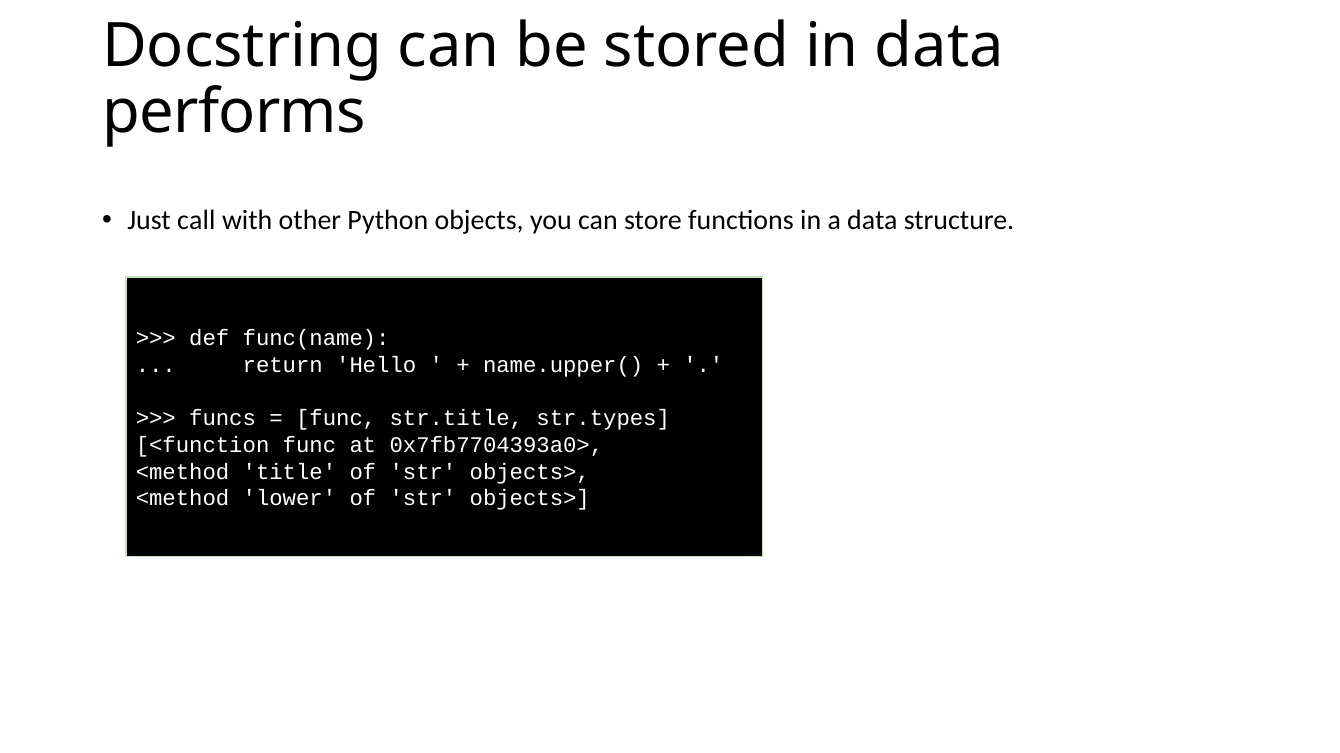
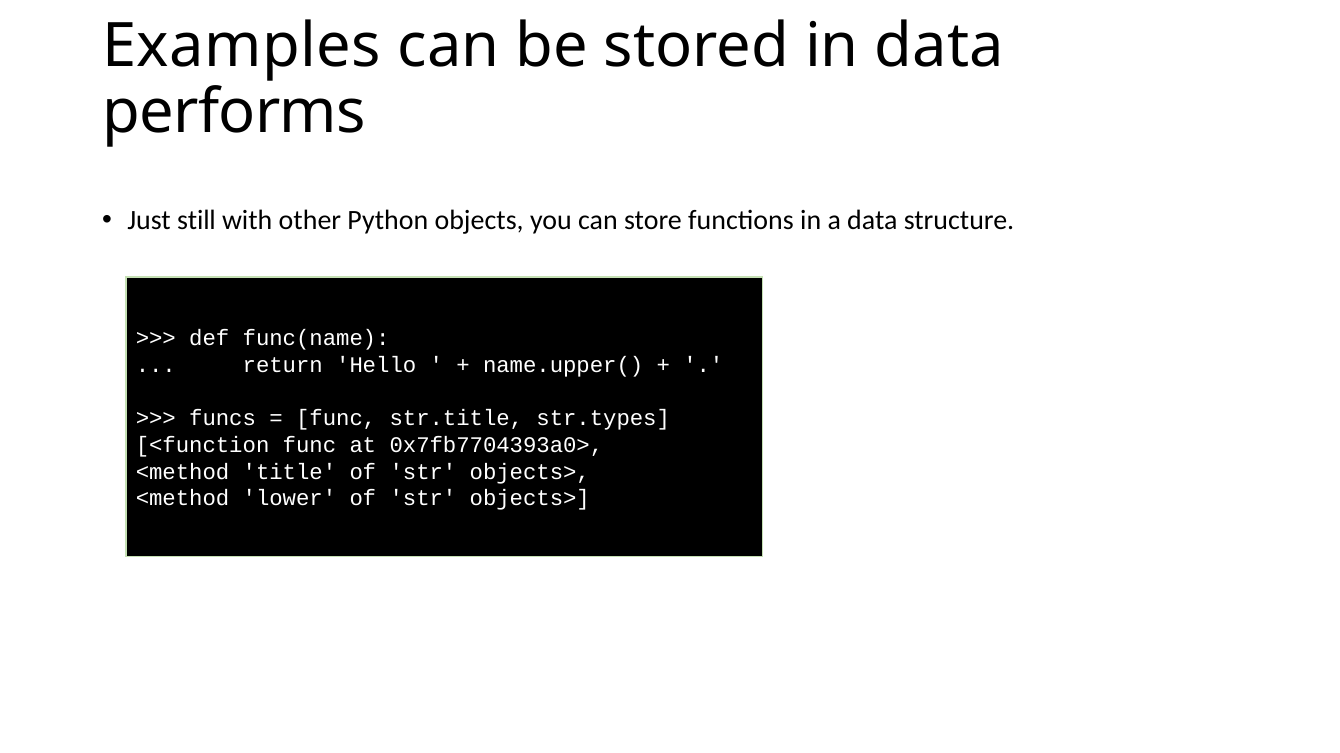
Docstring: Docstring -> Examples (242, 46)
call: call -> still (197, 221)
